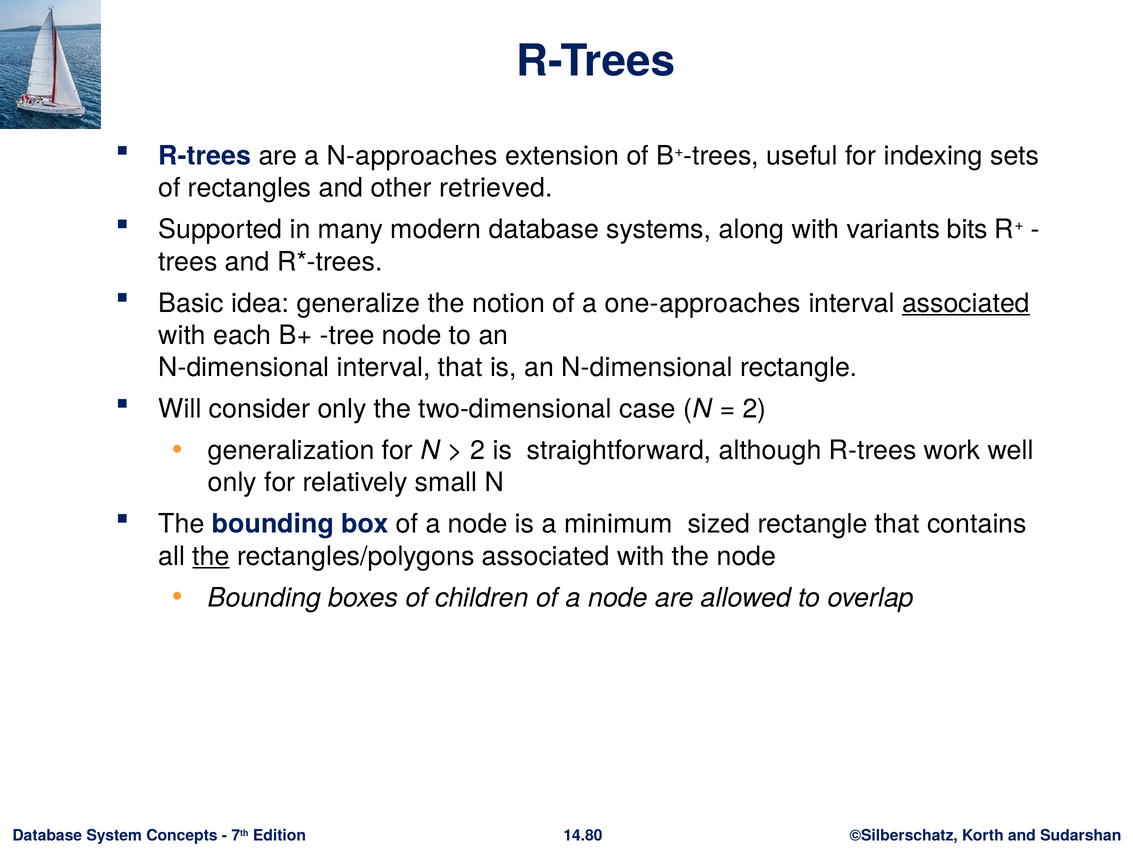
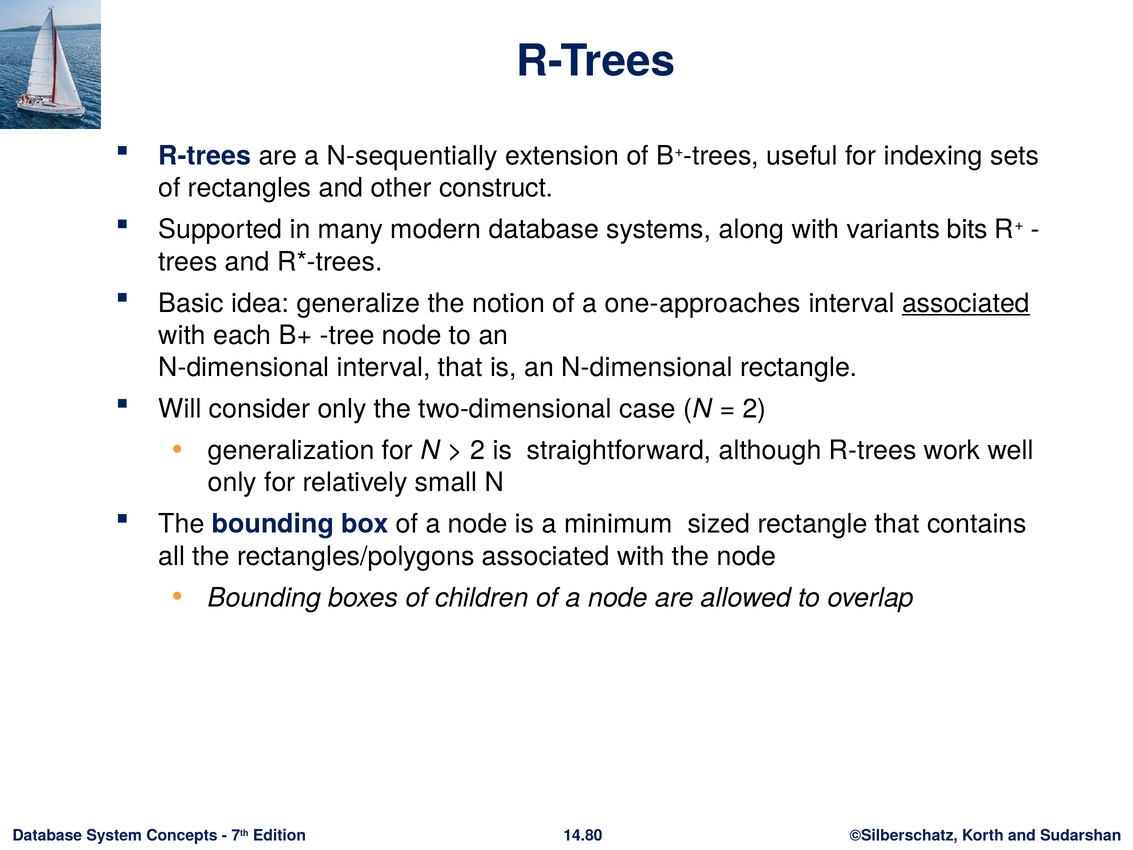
N-approaches: N-approaches -> N-sequentially (412, 156)
retrieved: retrieved -> construct (496, 188)
the underline: present -> none (211, 556)
